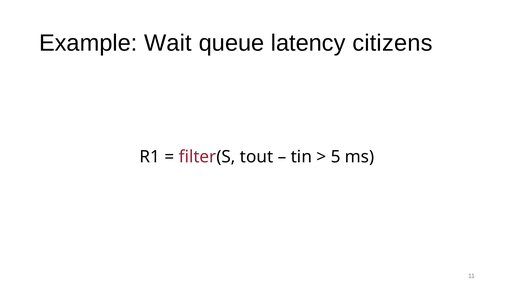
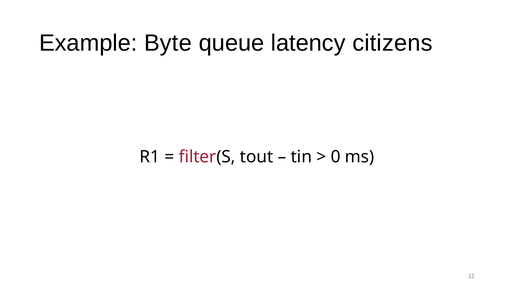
Wait: Wait -> Byte (168, 43)
5: 5 -> 0 (336, 157)
